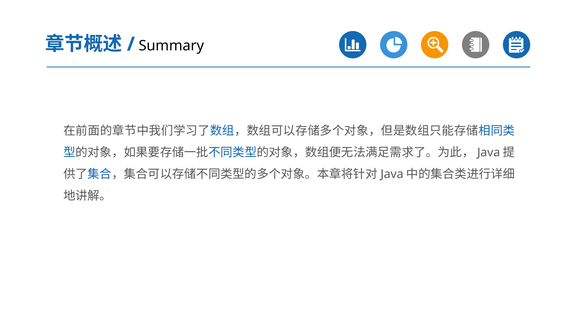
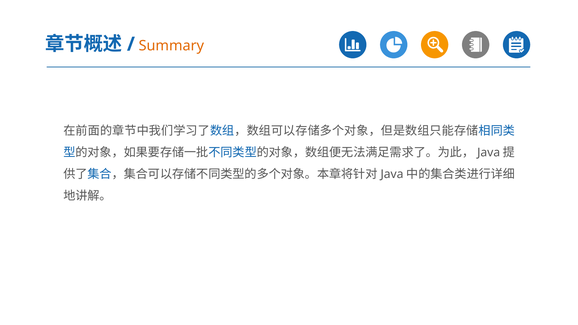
Summary colour: black -> orange (171, 46)
